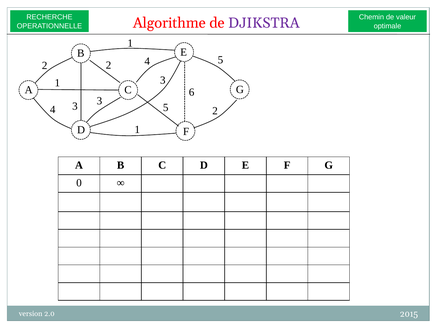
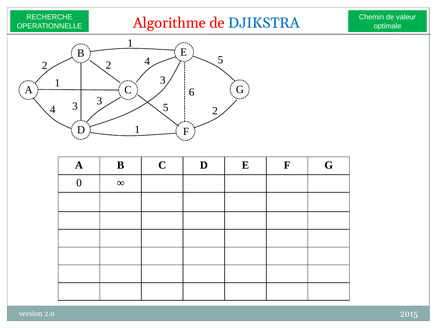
DJIKSTRA colour: purple -> blue (264, 23)
